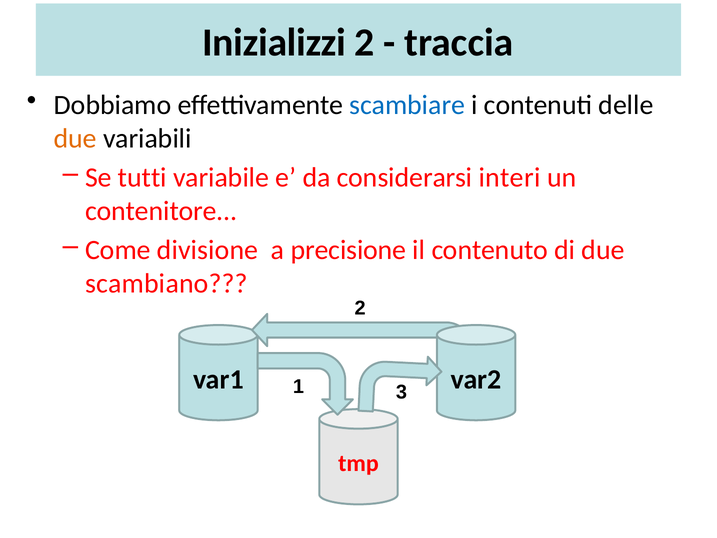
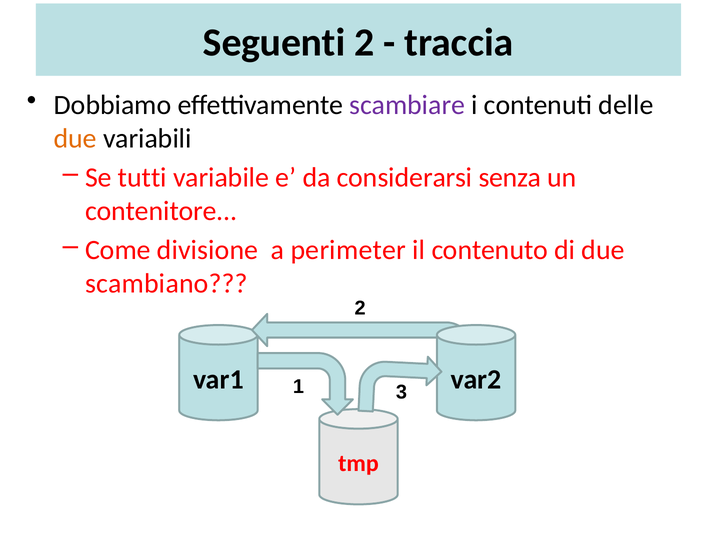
Inizializzi: Inizializzi -> Seguenti (274, 42)
scambiare colour: blue -> purple (407, 105)
interi: interi -> senza (510, 177)
precisione: precisione -> perimeter (348, 250)
